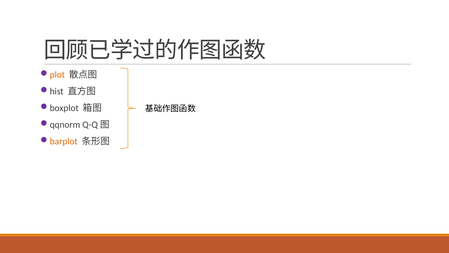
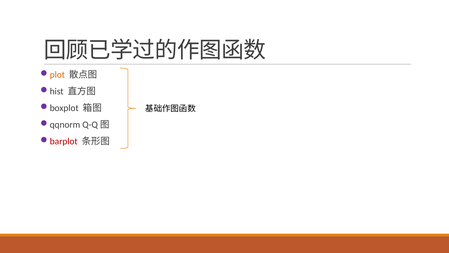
barplot colour: orange -> red (64, 141)
